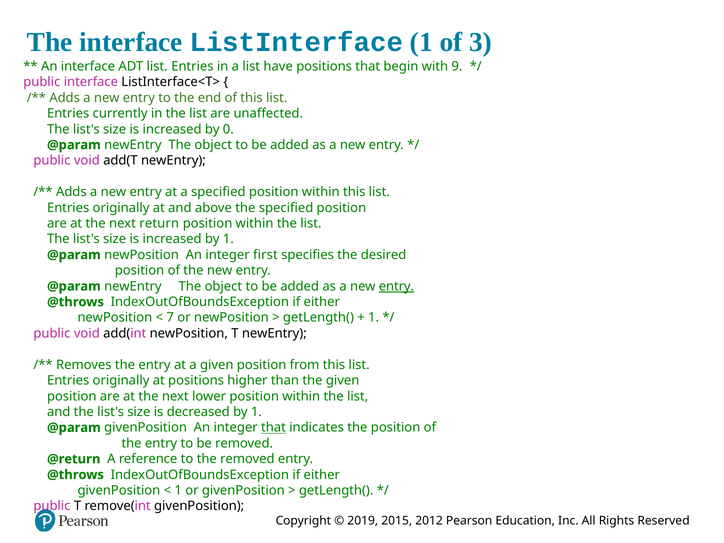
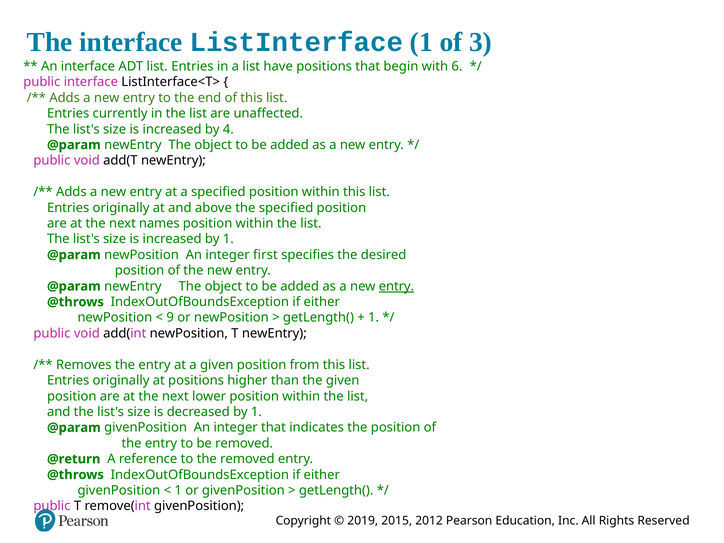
9: 9 -> 6 (457, 66)
0: 0 -> 4 (228, 129)
return: return -> names (159, 223)
7: 7 -> 9 (170, 318)
that underline: present -> none (273, 428)
